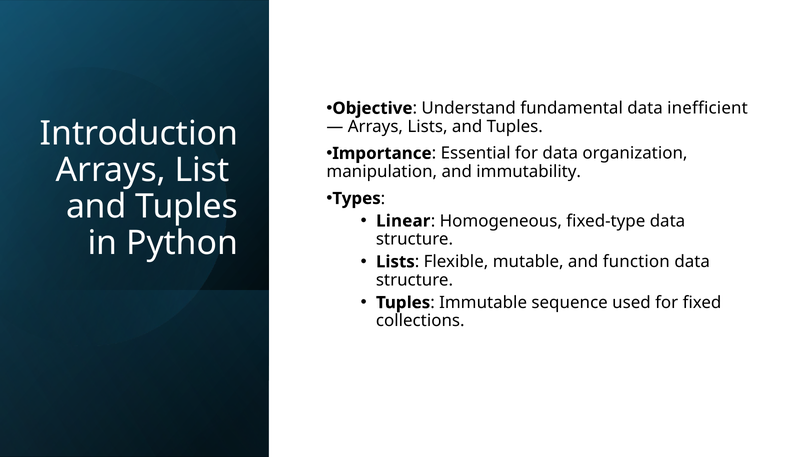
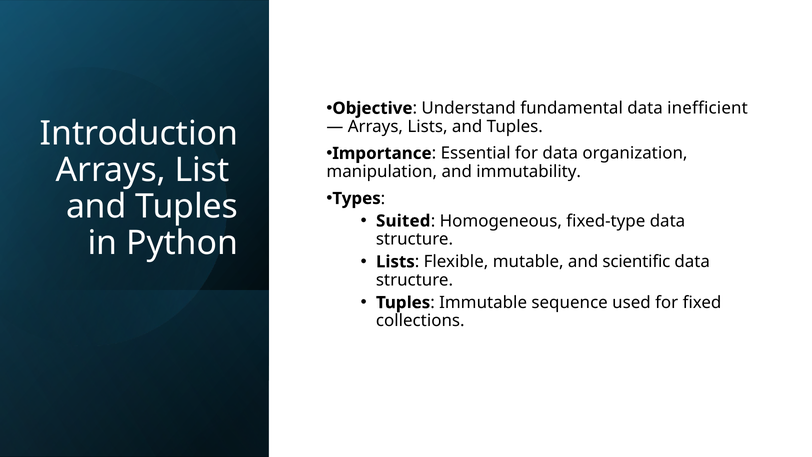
Linear: Linear -> Suited (403, 221)
function: function -> scientific (636, 262)
